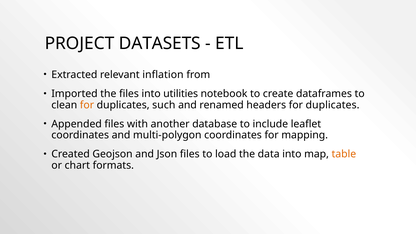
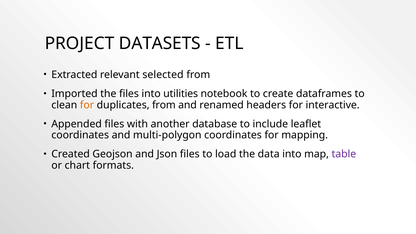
inflation: inflation -> selected (163, 75)
duplicates such: such -> from (164, 105)
headers for duplicates: duplicates -> interactive (333, 105)
table colour: orange -> purple (344, 154)
